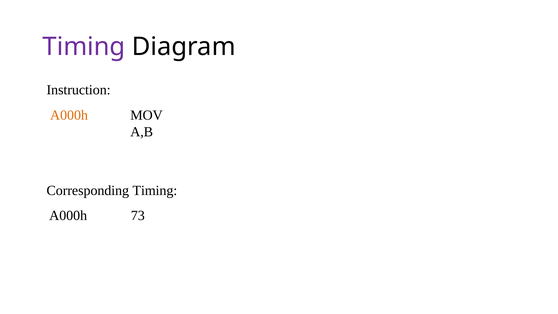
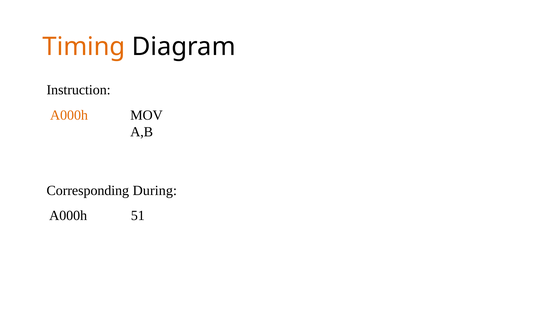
Timing colour: purple -> orange (84, 47)
Corresponding Timing: Timing -> During (155, 190)
73: 73 -> 51 (138, 216)
